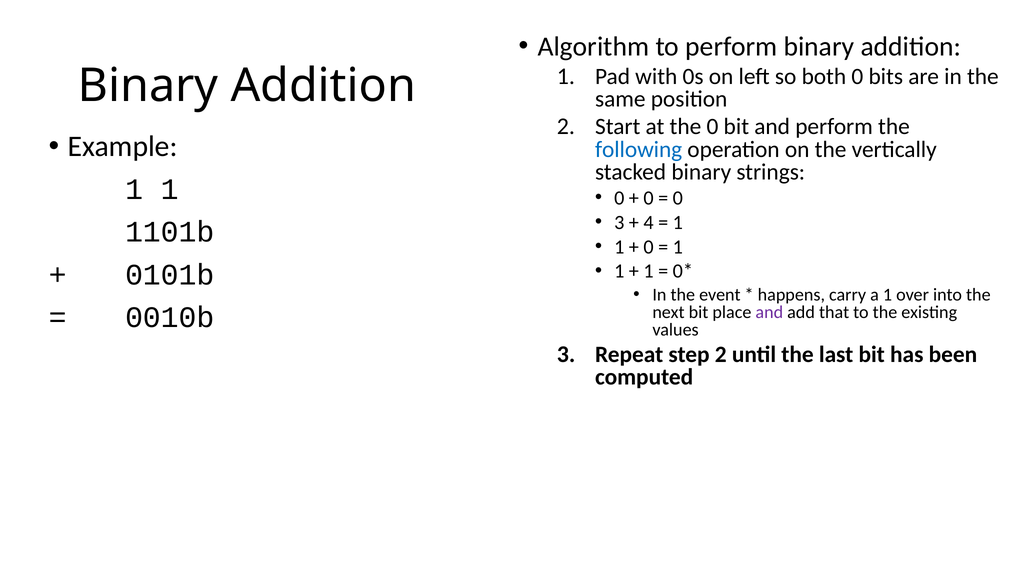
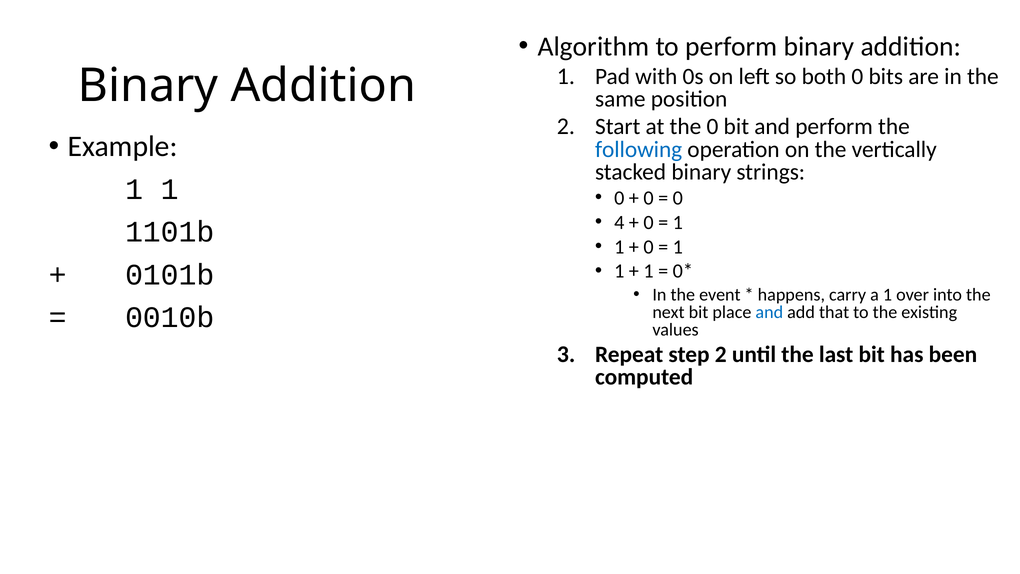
3: 3 -> 4 (619, 222)
4: 4 -> 0 (649, 222)
and colour: purple -> blue (769, 312)
